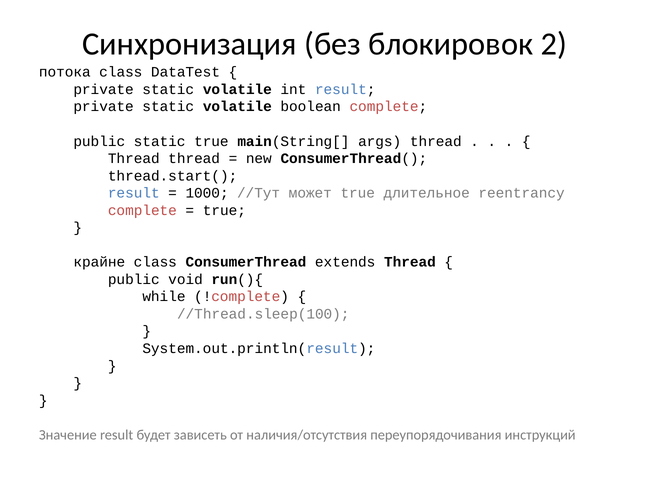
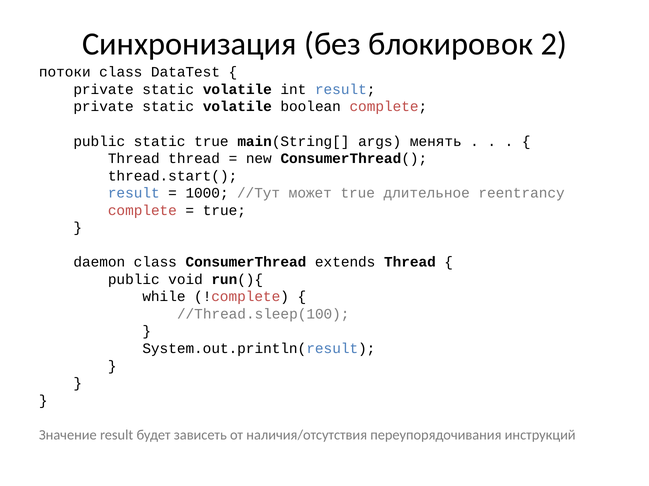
потока: потока -> потоки (65, 72)
args thread: thread -> менять (436, 141)
крайне: крайне -> daemon (99, 263)
